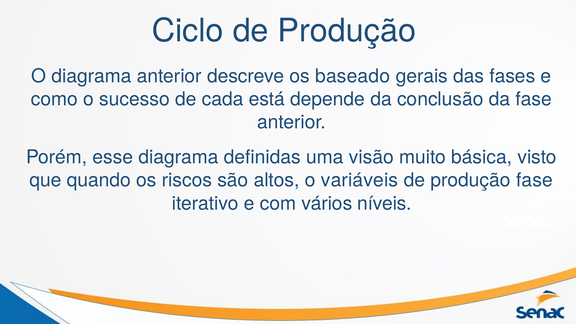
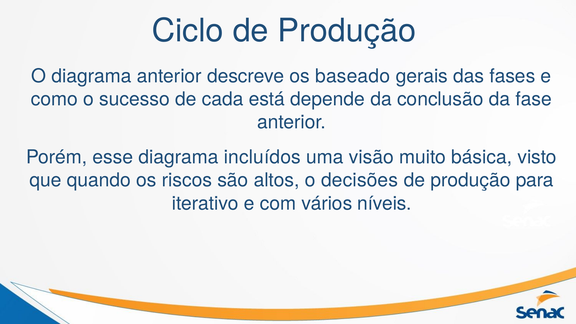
definidas: definidas -> incluídos (262, 157)
variáveis: variáveis -> decisões (360, 180)
produção fase: fase -> para (535, 180)
